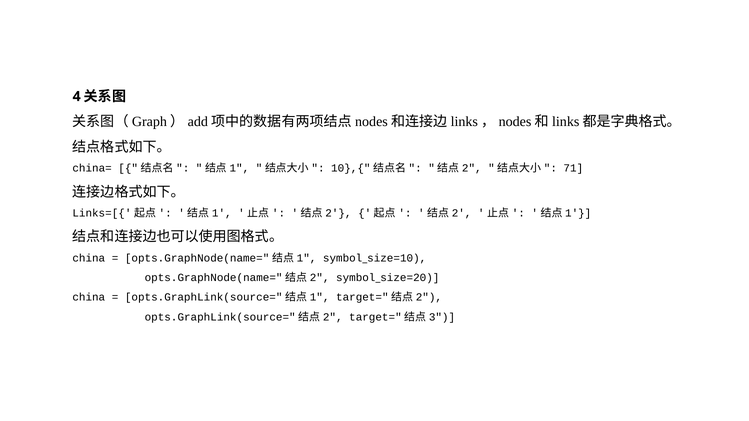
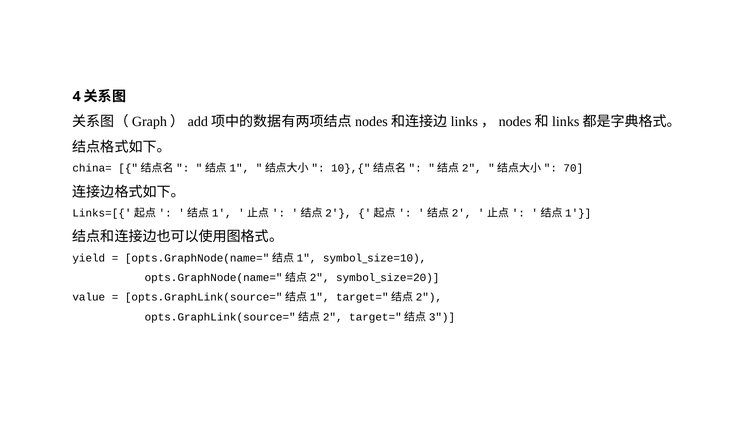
71: 71 -> 70 (573, 168)
china: china -> yield (89, 258)
china: china -> value (89, 298)
